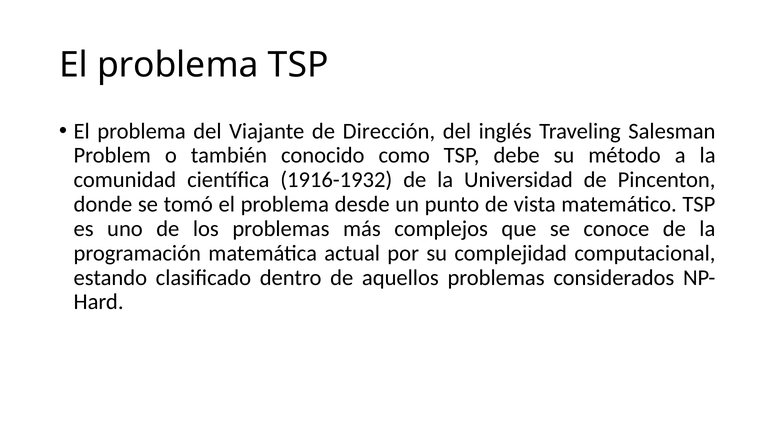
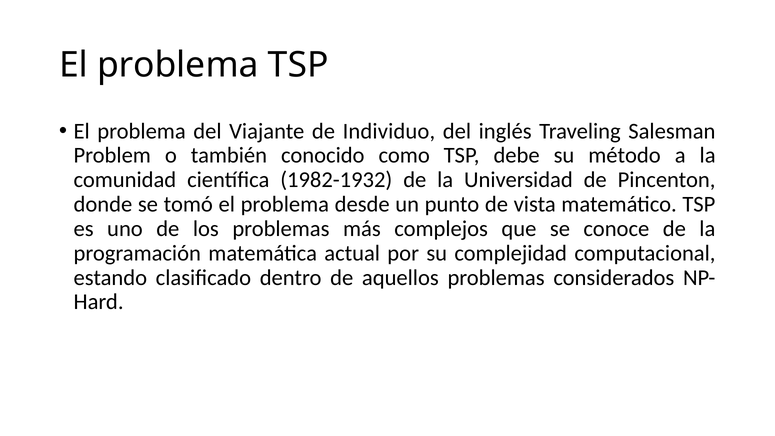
Dirección: Dirección -> Individuo (389, 131)
1916-1932: 1916-1932 -> 1982-1932 (336, 180)
